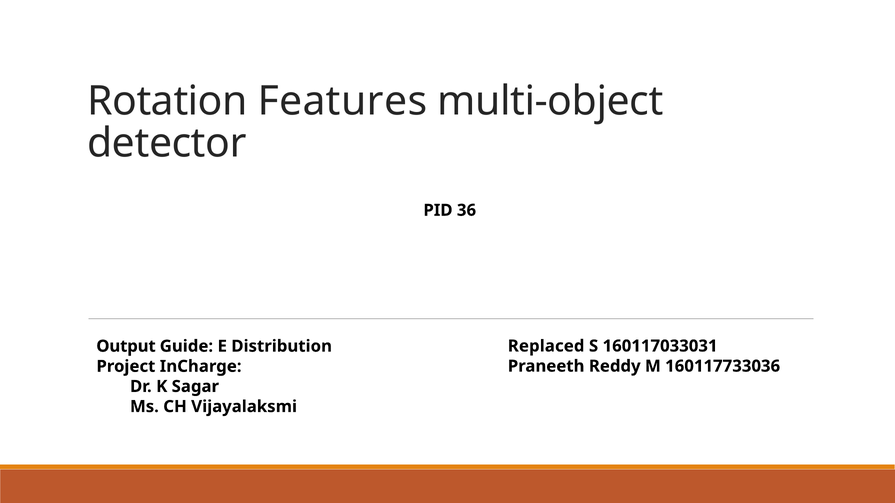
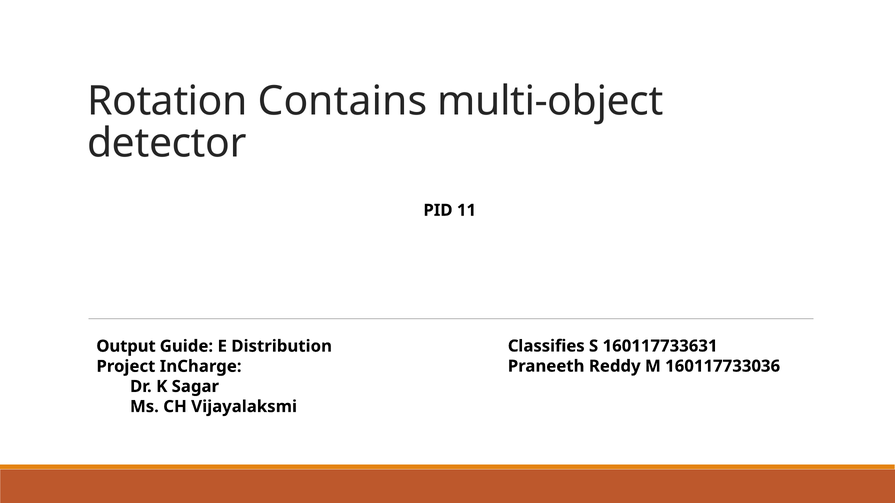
Features: Features -> Contains (343, 101)
36: 36 -> 11 (467, 210)
Replaced: Replaced -> Classifies (546, 346)
160117033031: 160117033031 -> 160117733631 (660, 346)
